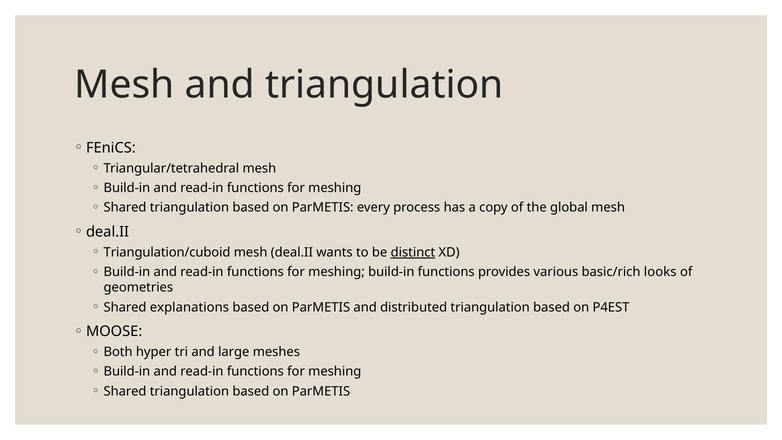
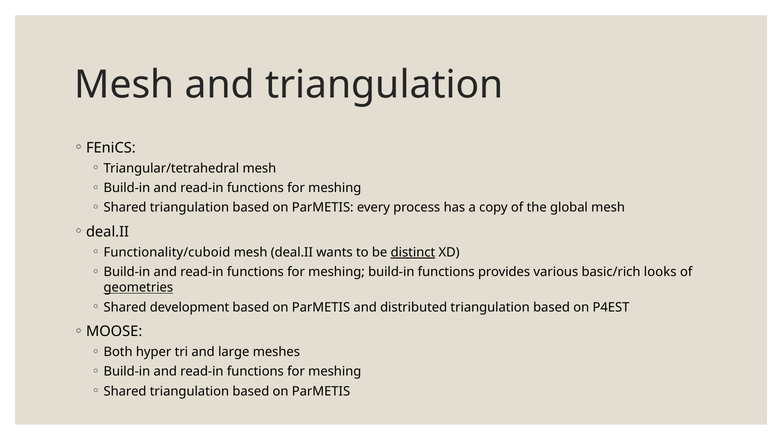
Triangulation/cuboid: Triangulation/cuboid -> Functionality/cuboid (167, 252)
geometries underline: none -> present (138, 288)
explanations: explanations -> development (190, 307)
